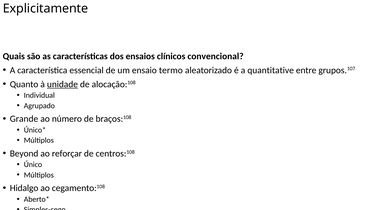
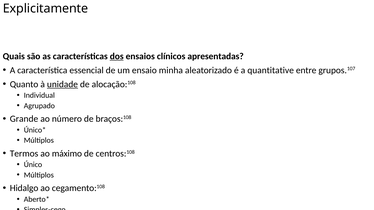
dos underline: none -> present (117, 56)
convencional: convencional -> apresentadas (216, 56)
termo: termo -> minha (171, 70)
Beyond: Beyond -> Termos (24, 154)
reforçar: reforçar -> máximo (67, 154)
